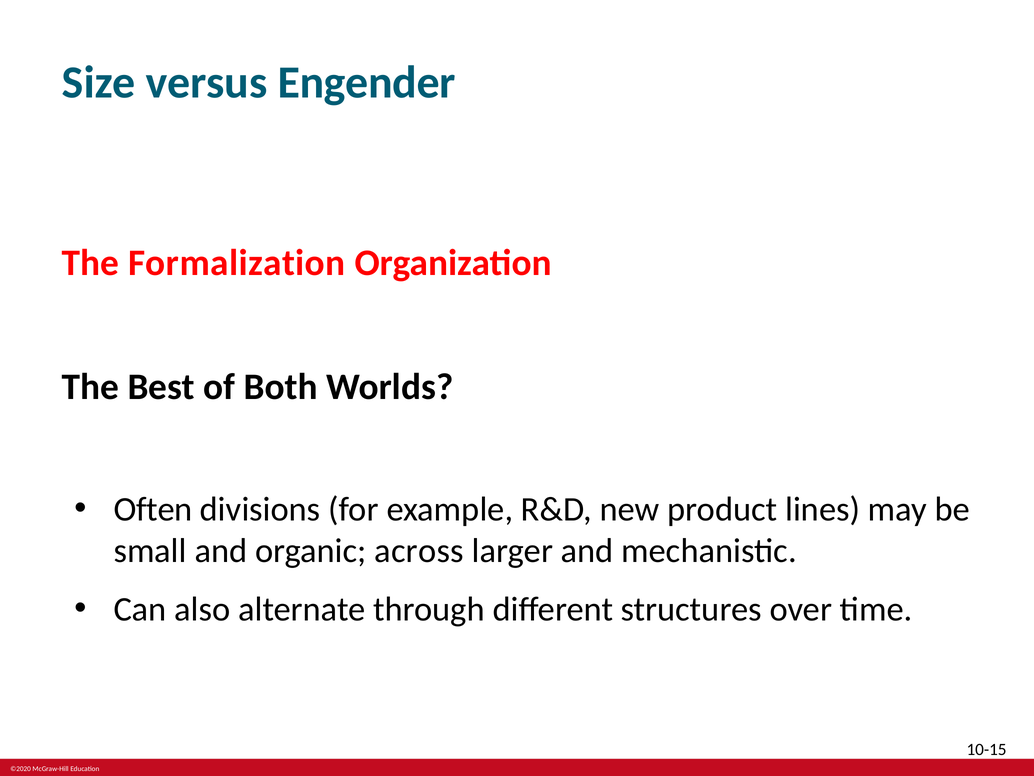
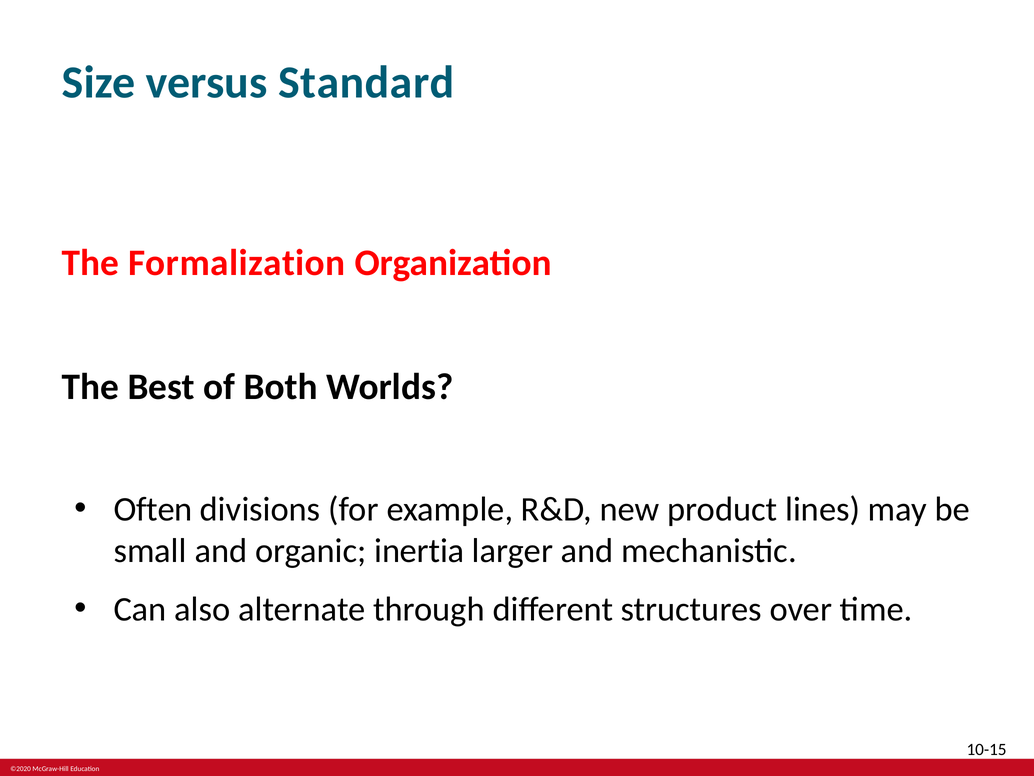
Engender: Engender -> Standard (366, 82)
across: across -> inertia (419, 550)
